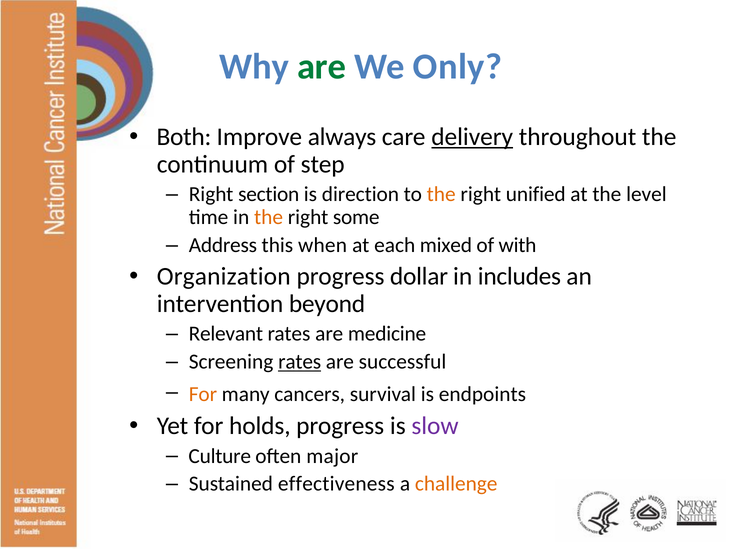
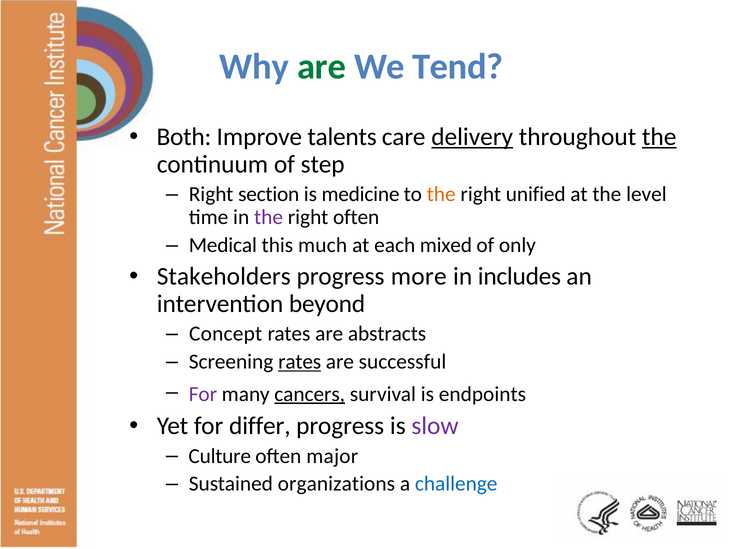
Only: Only -> Tend (458, 67)
always: always -> talents (342, 137)
the underline: none -> present (659, 137)
direction: direction -> medicine (360, 194)
the colour: orange -> purple (269, 217)
right some: some -> often (356, 217)
Address: Address -> Medical (223, 245)
when: when -> much (323, 245)
with: with -> only (517, 245)
Organization: Organization -> Stakeholders (224, 276)
dollar: dollar -> more (419, 276)
Relevant: Relevant -> Concept (226, 334)
medicine: medicine -> abstracts (387, 334)
For colour: orange -> purple (203, 394)
cancers underline: none -> present (310, 394)
holds: holds -> differ (260, 426)
effectiveness: effectiveness -> organizations (336, 484)
challenge colour: orange -> blue (456, 484)
